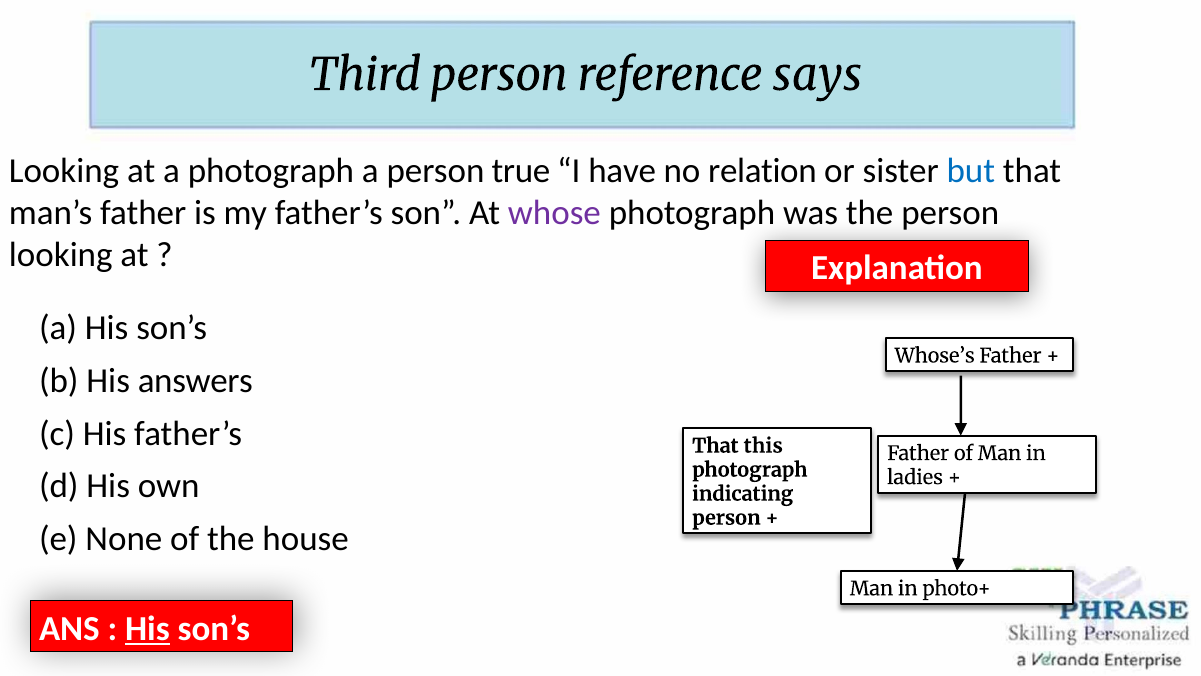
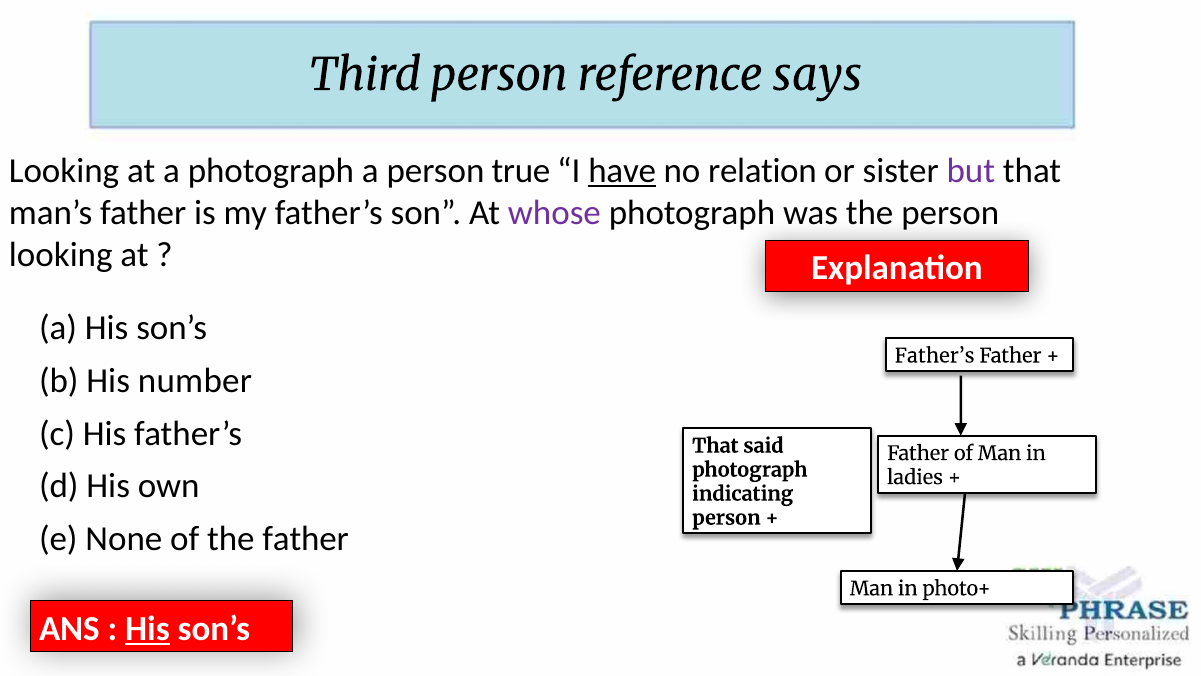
have underline: none -> present (622, 171)
but colour: blue -> purple (971, 171)
Whose’s: Whose’s -> Father’s (935, 356)
answers: answers -> number (195, 381)
this: this -> said (763, 446)
the house: house -> father (306, 538)
